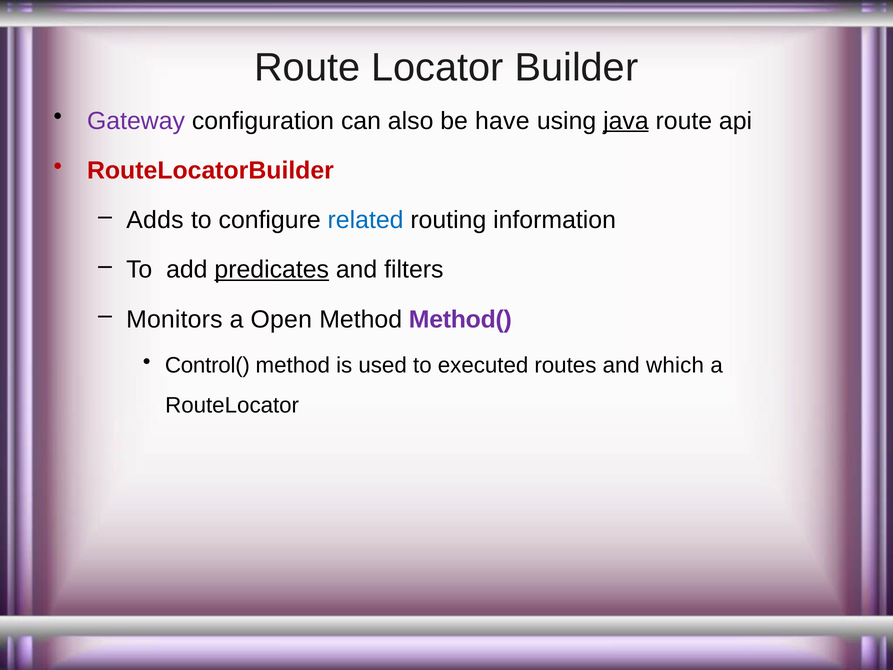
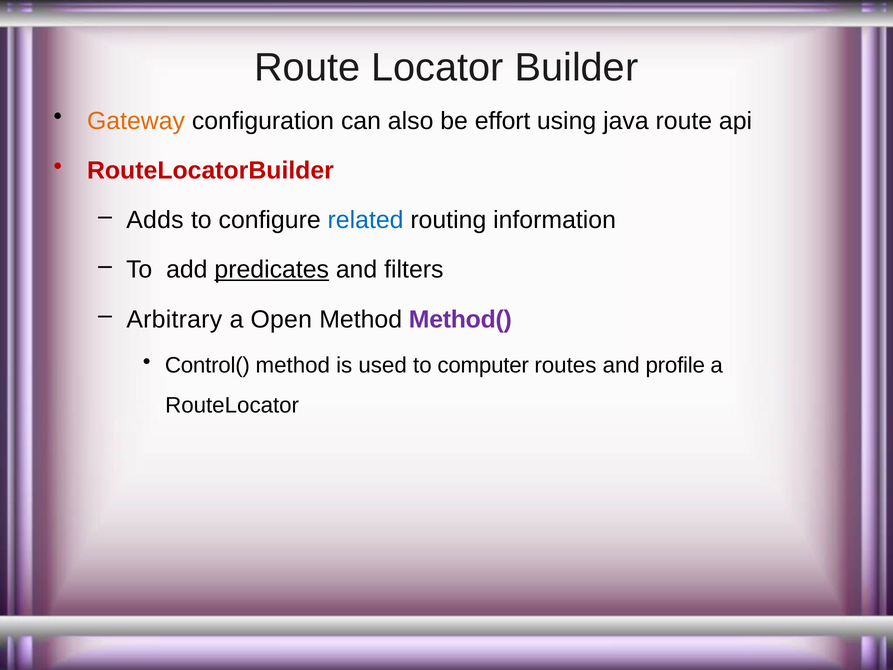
Gateway colour: purple -> orange (136, 121)
have: have -> effort (503, 121)
java underline: present -> none (626, 121)
Monitors: Monitors -> Arbitrary (174, 319)
executed: executed -> computer (483, 365)
which: which -> profile (675, 365)
